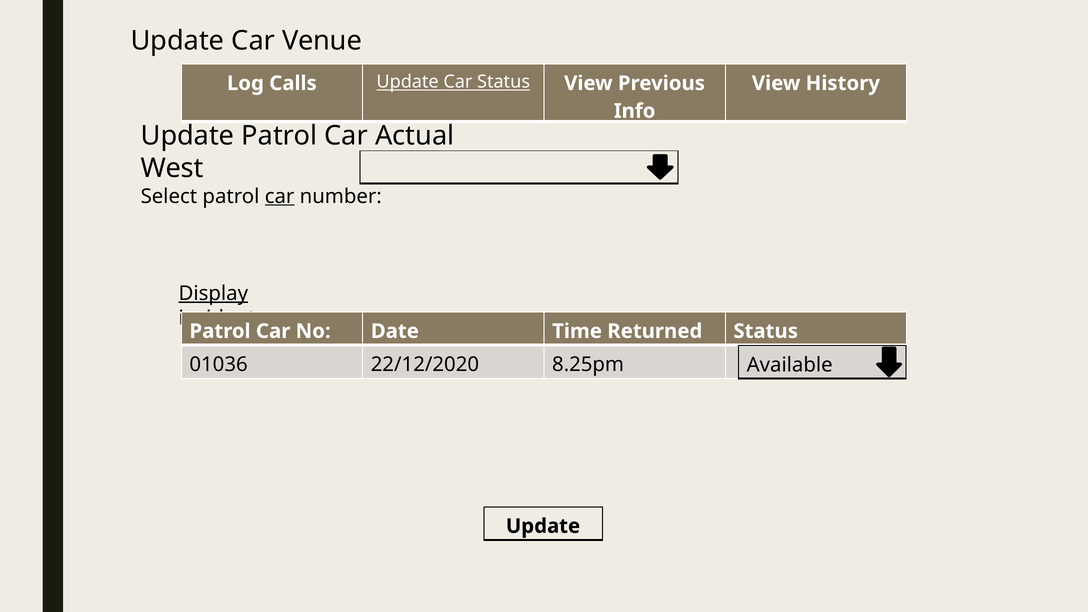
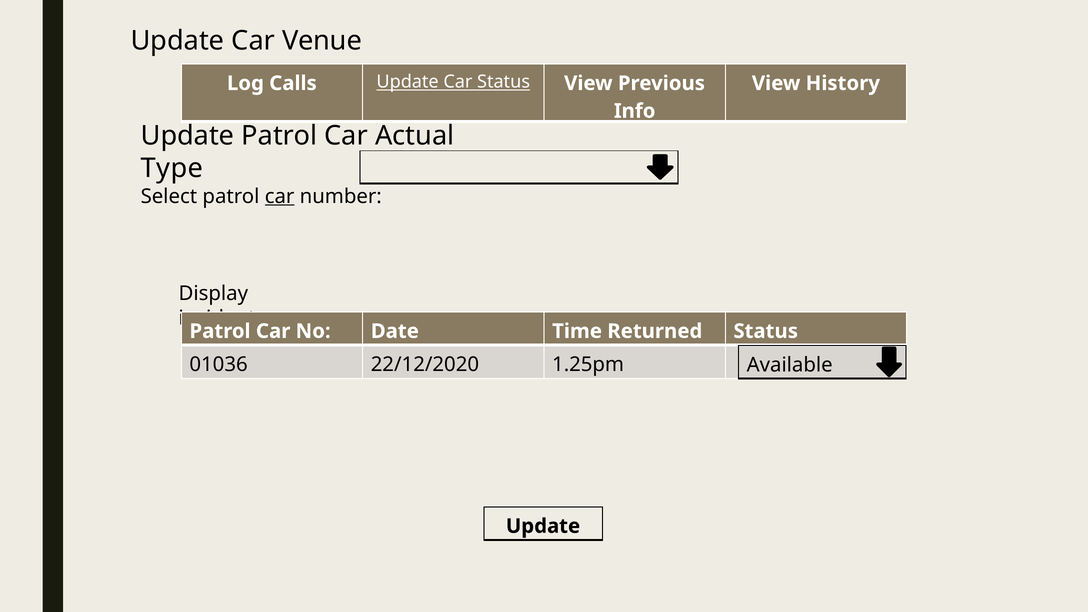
West: West -> Type (172, 168)
Display underline: present -> none (213, 293)
8.25pm: 8.25pm -> 1.25pm (588, 364)
